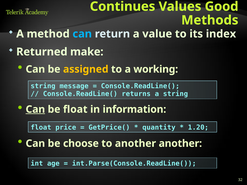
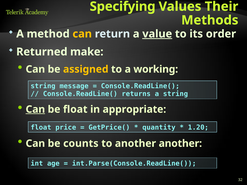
Continues: Continues -> Specifying (123, 6)
Good: Good -> Their (222, 6)
can colour: light blue -> yellow (82, 34)
value underline: none -> present (157, 34)
index: index -> order (221, 34)
information: information -> appropriate (134, 109)
choose: choose -> counts (81, 144)
